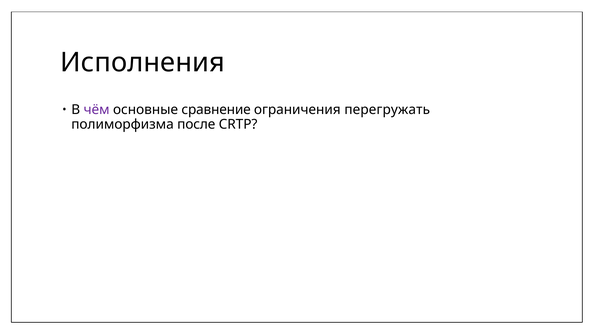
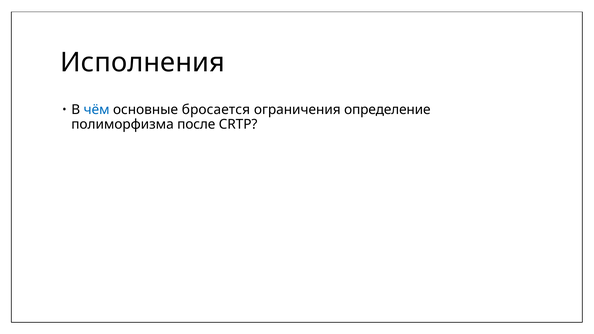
чём colour: purple -> blue (97, 110)
сравнение: сравнение -> бросается (216, 110)
перегружать: перегружать -> определение (387, 110)
